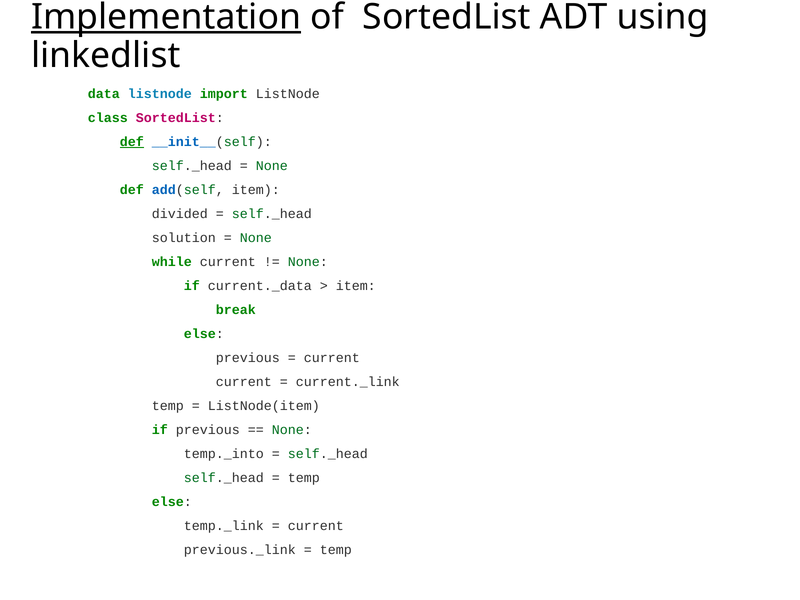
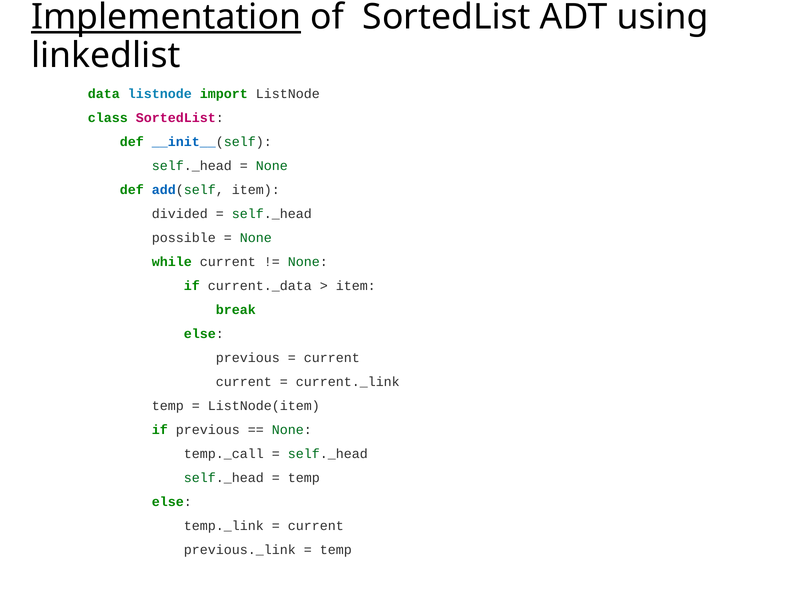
def underline: present -> none (132, 142)
solution: solution -> possible (184, 238)
temp._into: temp._into -> temp._call (224, 454)
